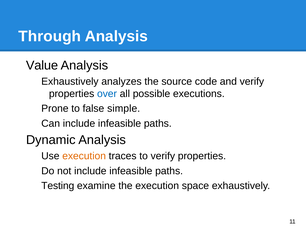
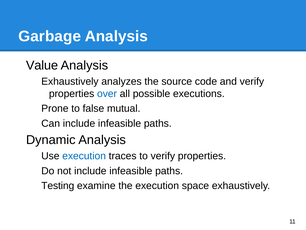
Through: Through -> Garbage (50, 36)
simple: simple -> mutual (124, 108)
execution colour: orange -> blue (84, 156)
